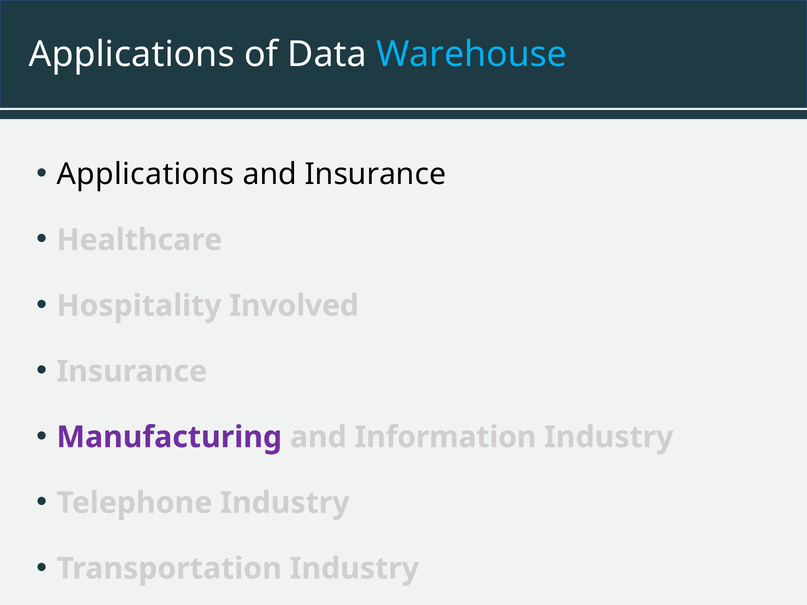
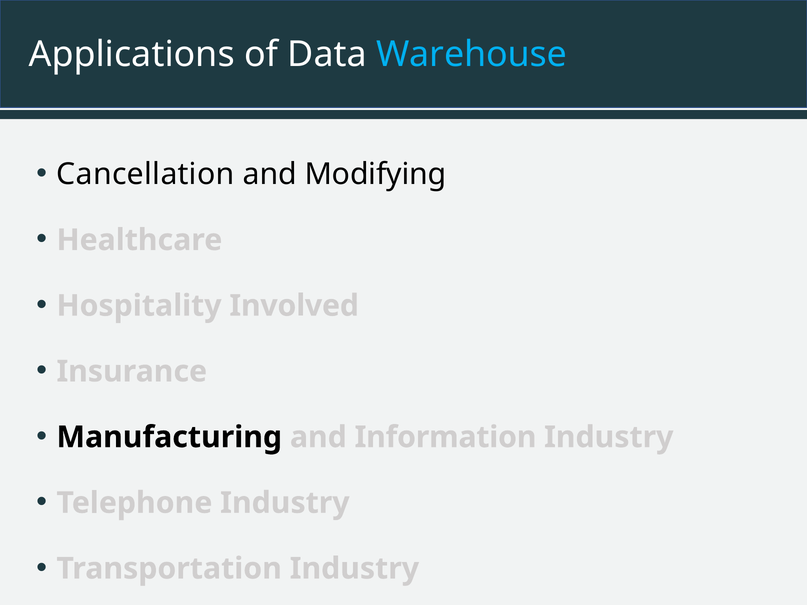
Applications: Applications -> Cancellation (145, 174)
and Insurance: Insurance -> Modifying (375, 174)
Manufacturing colour: purple -> black (169, 437)
